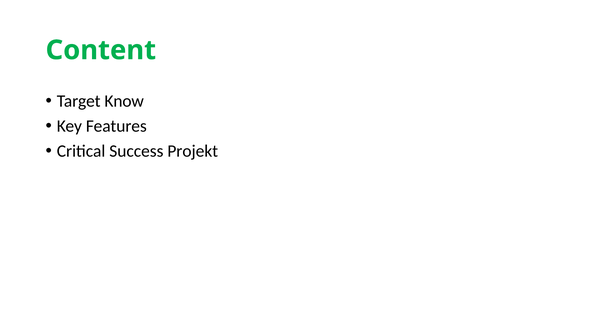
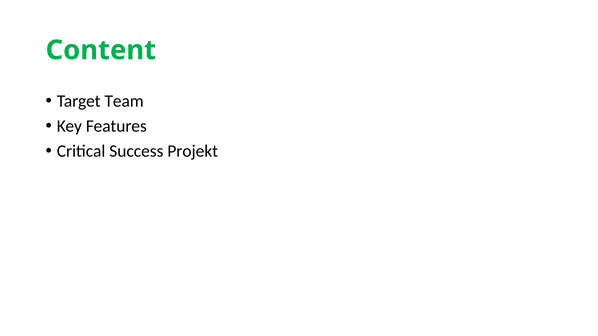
Know: Know -> Team (124, 101)
